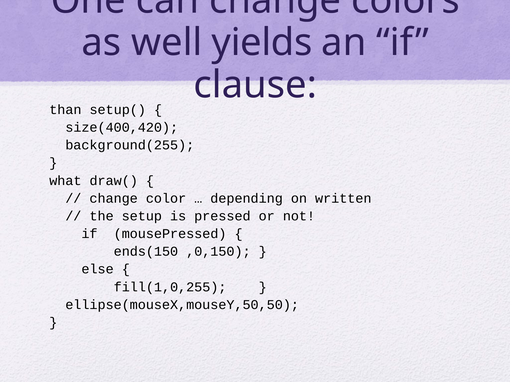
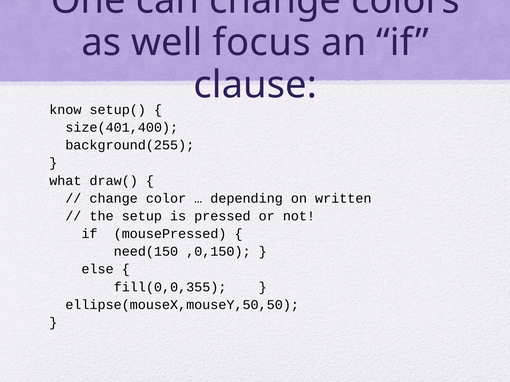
yields: yields -> focus (262, 43)
than: than -> know (65, 110)
size(400,420: size(400,420 -> size(401,400 (122, 128)
ends(150: ends(150 -> need(150 (146, 252)
fill(1,0,255: fill(1,0,255 -> fill(0,0,355 (170, 287)
